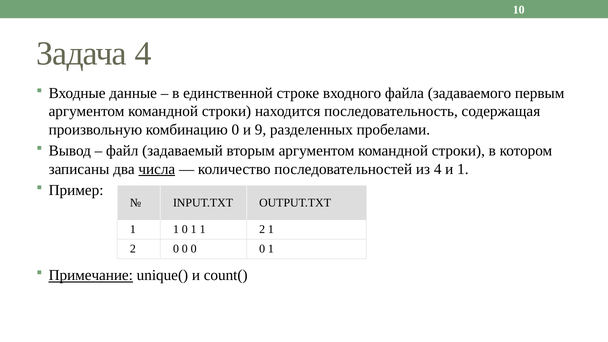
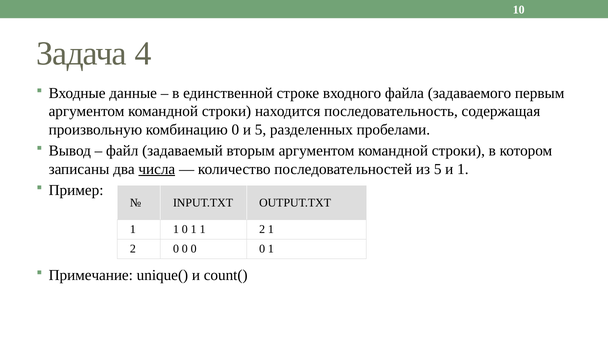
и 9: 9 -> 5 (261, 130)
из 4: 4 -> 5 (438, 169)
Примечание underline: present -> none (91, 275)
